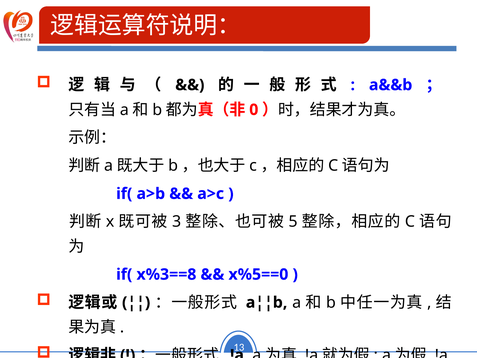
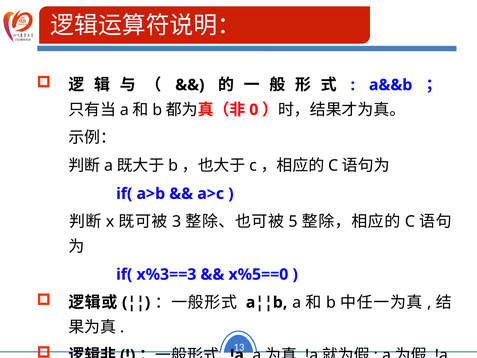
x%3==8: x%3==8 -> x%3==3 (166, 274)
